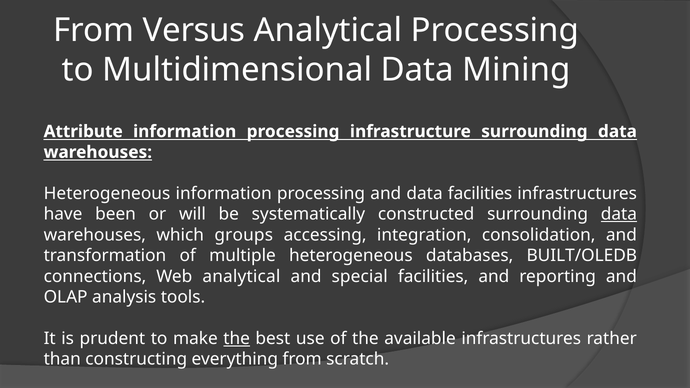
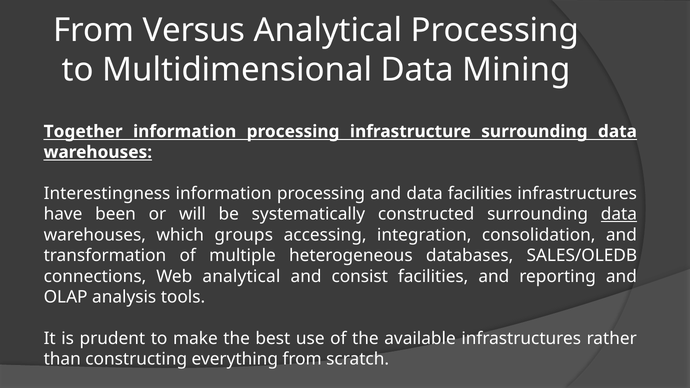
Attribute: Attribute -> Together (83, 132)
Heterogeneous: Heterogeneous -> Interestingness (107, 194)
BUILT/OLEDB: BUILT/OLEDB -> SALES/OLEDB (582, 256)
special: special -> consist (360, 276)
the underline: present -> none (237, 339)
